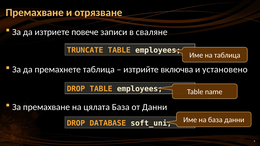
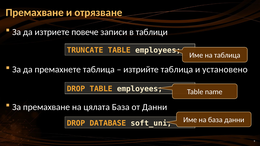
сваляне: сваляне -> таблици (152, 32)
изтрийте включва: включва -> таблица (177, 70)
